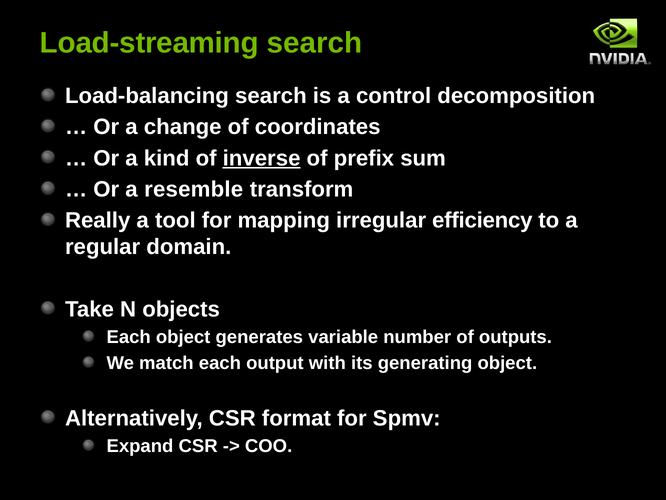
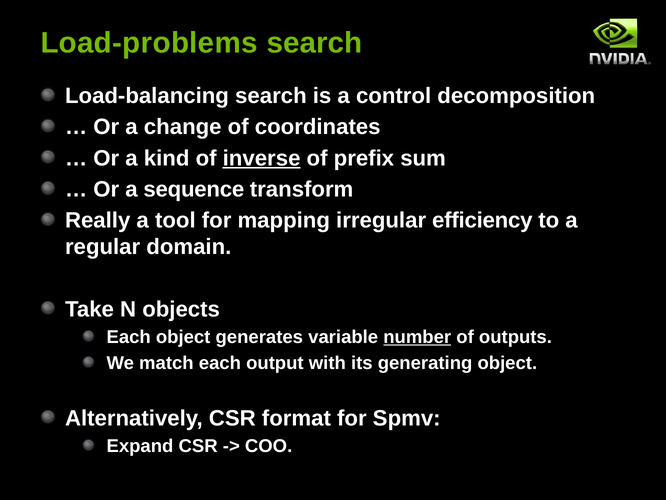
Load-streaming: Load-streaming -> Load-problems (149, 43)
resemble: resemble -> sequence (194, 189)
number underline: none -> present (417, 337)
